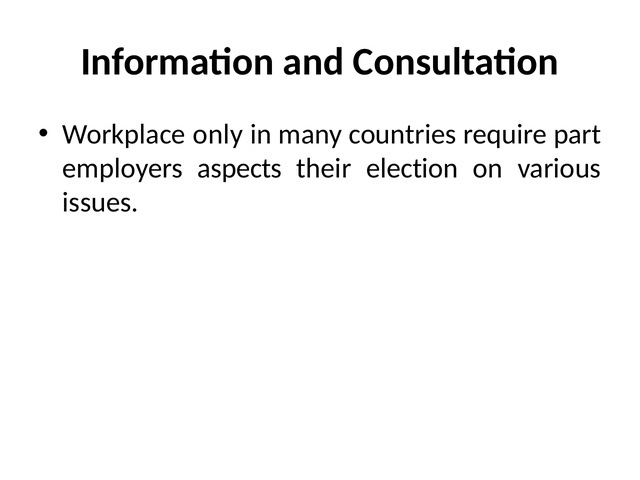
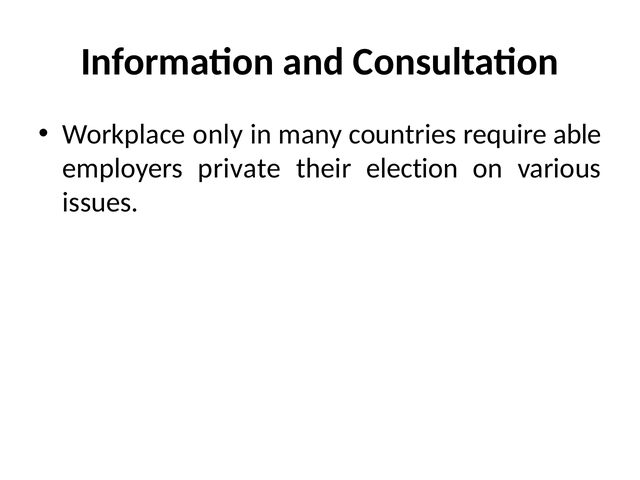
part: part -> able (577, 134)
aspects: aspects -> private (239, 168)
